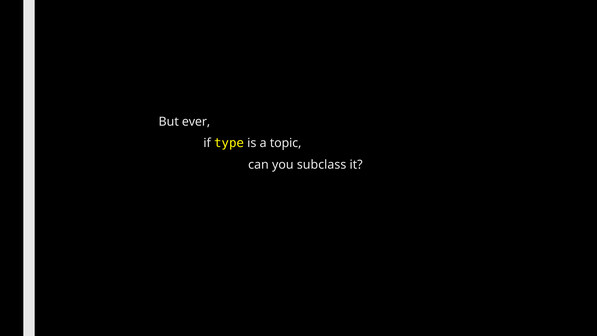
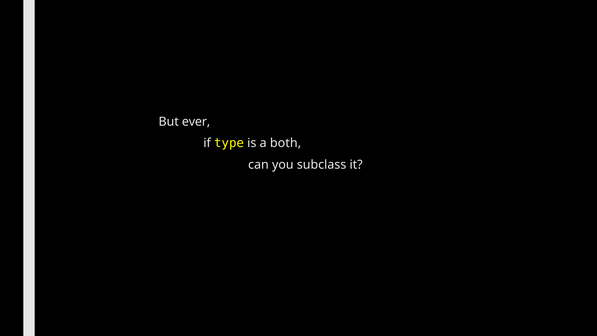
topic: topic -> both (286, 143)
